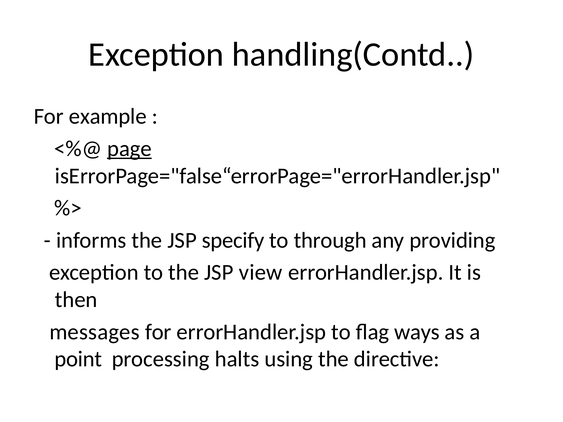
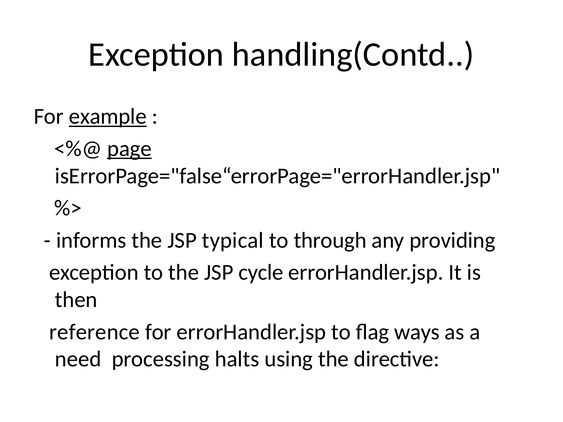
example underline: none -> present (108, 117)
specify: specify -> typical (233, 240)
view: view -> cycle (261, 273)
messages: messages -> reference (95, 332)
point: point -> need (78, 359)
